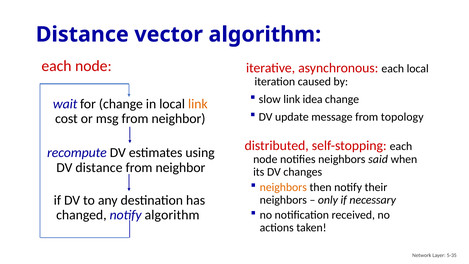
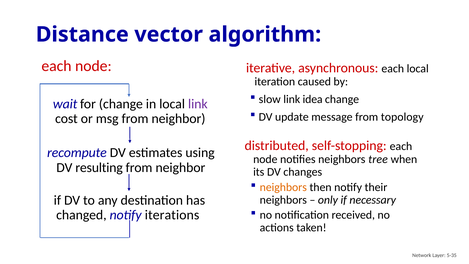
link colour: orange -> purple (198, 104)
said: said -> tree (378, 159)
DV distance: distance -> resulting (99, 167)
notify algorithm: algorithm -> iterations (172, 215)
